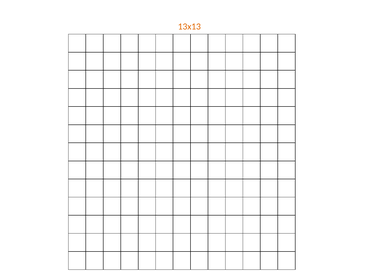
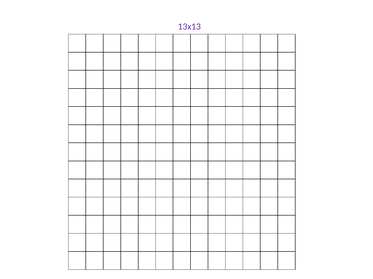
13x13 colour: orange -> purple (189, 27)
